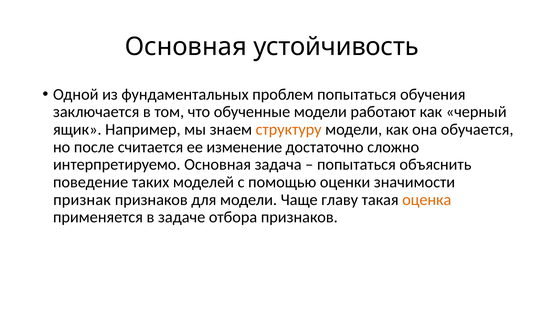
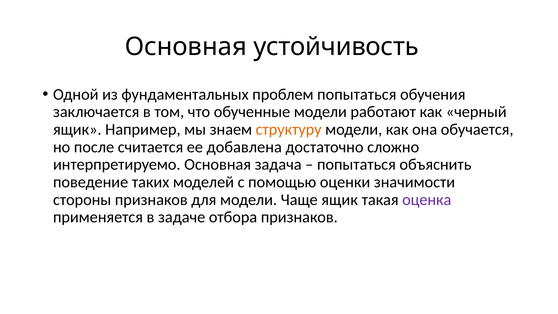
изменение: изменение -> добавлена (244, 147)
признак: признак -> стороны (82, 200)
Чаще главу: главу -> ящик (340, 200)
оценка colour: orange -> purple (427, 200)
